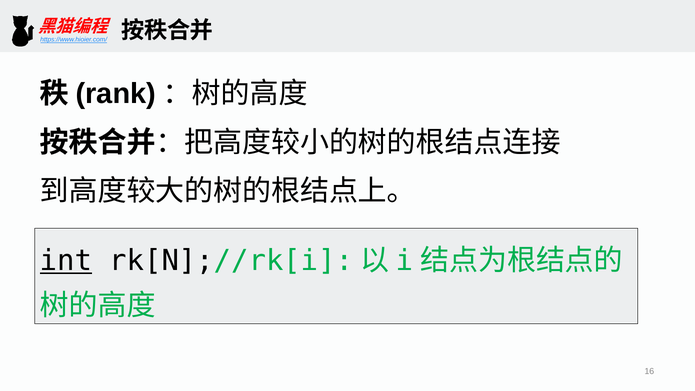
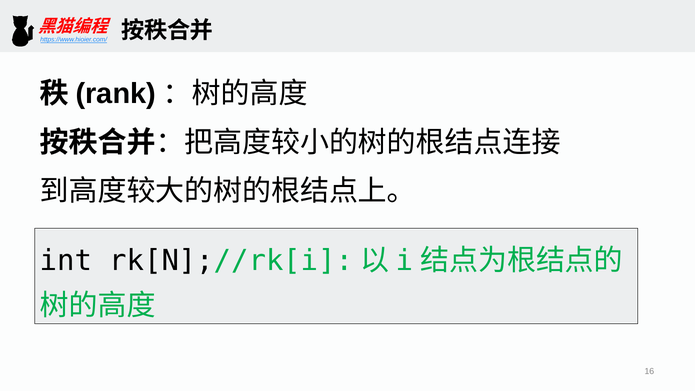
int underline: present -> none (66, 261)
